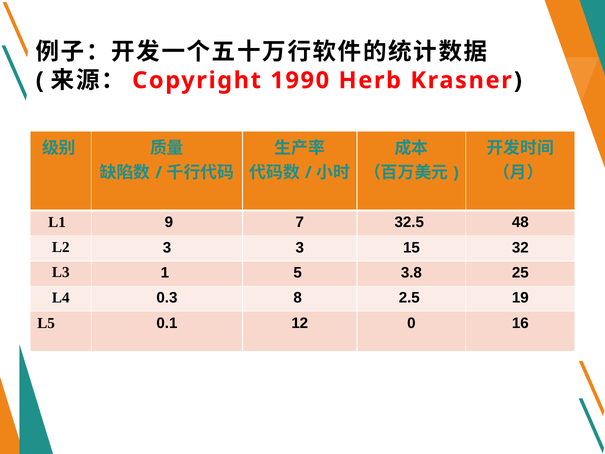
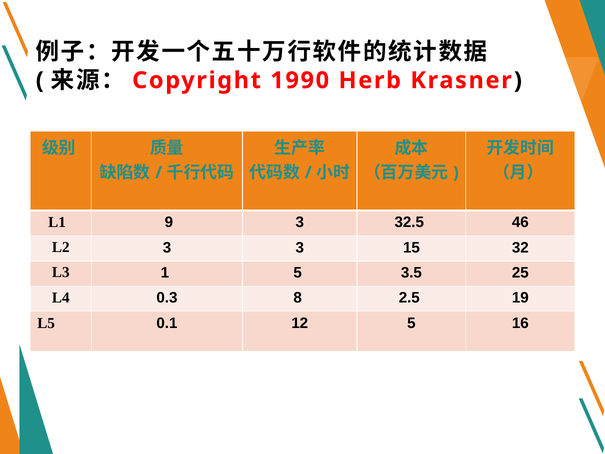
9 7: 7 -> 3 (300, 222)
48: 48 -> 46 (520, 222)
3.8: 3.8 -> 3.5 (411, 273)
12 0: 0 -> 5 (411, 323)
